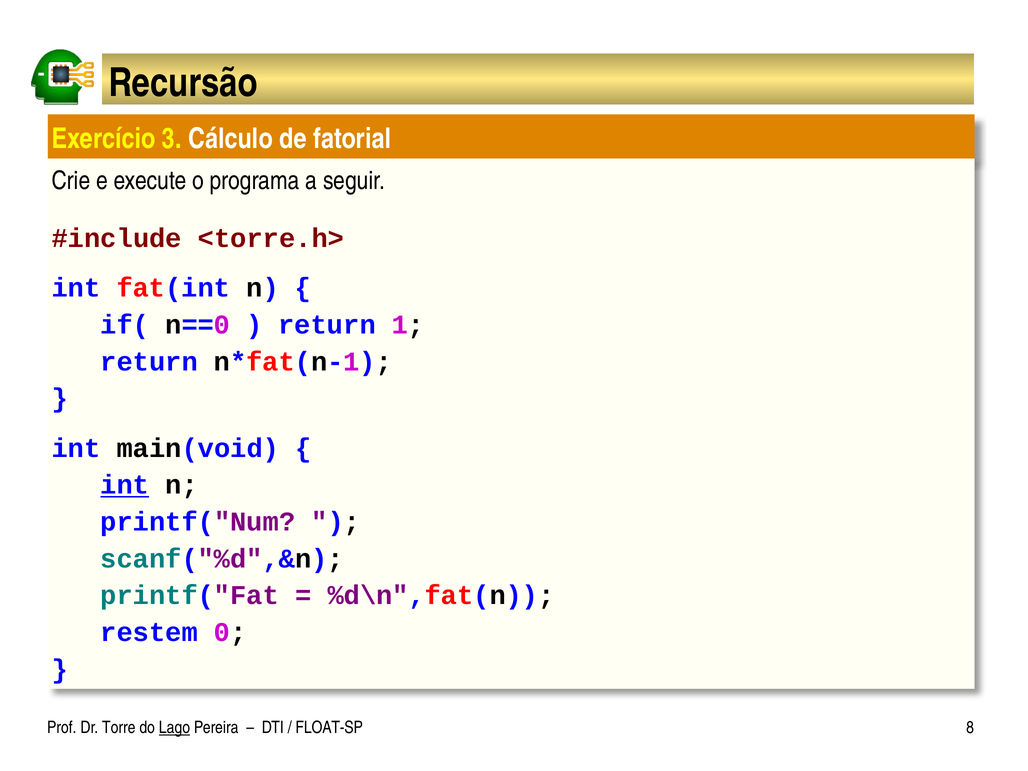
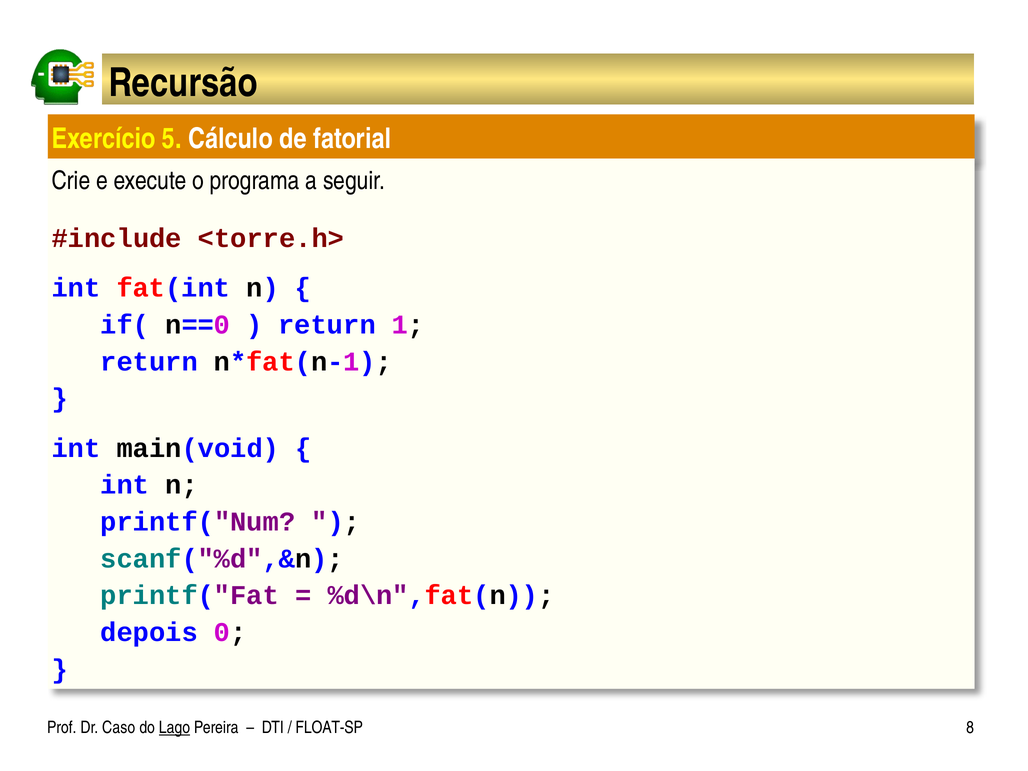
3: 3 -> 5 (172, 139)
int underline: present -> none (125, 485)
restem: restem -> depois (149, 632)
Torre: Torre -> Caso (119, 728)
